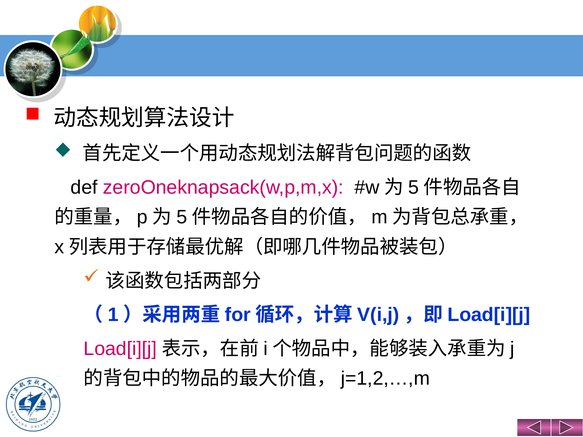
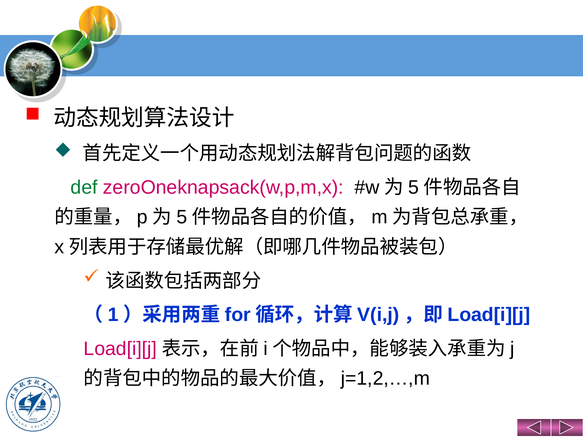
def colour: black -> green (84, 187)
